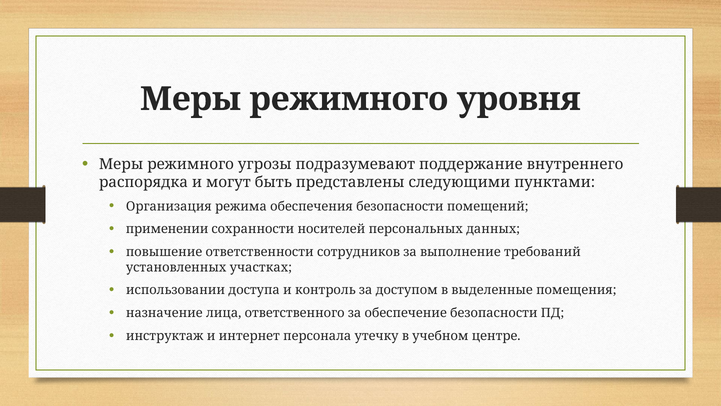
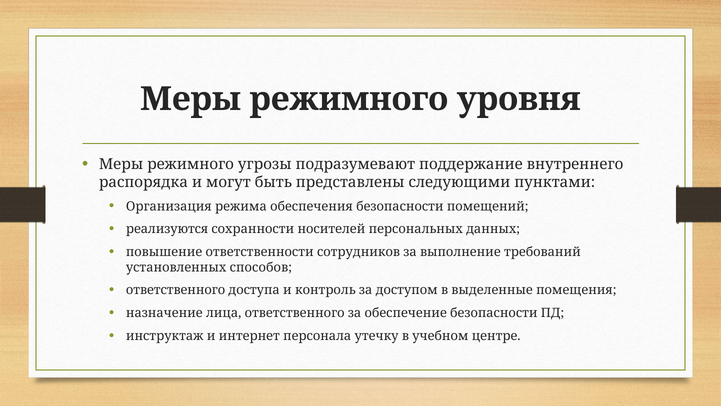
применении: применении -> реализуются (167, 229)
участках: участках -> способов (261, 267)
использовании: использовании -> ответственного (176, 290)
